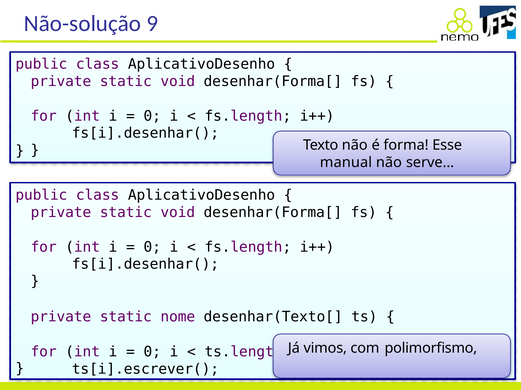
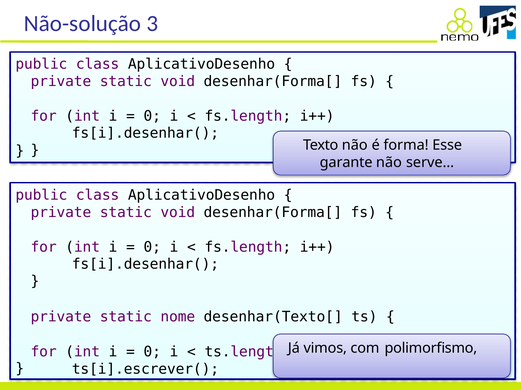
9: 9 -> 3 (152, 24)
manual: manual -> garante (346, 163)
